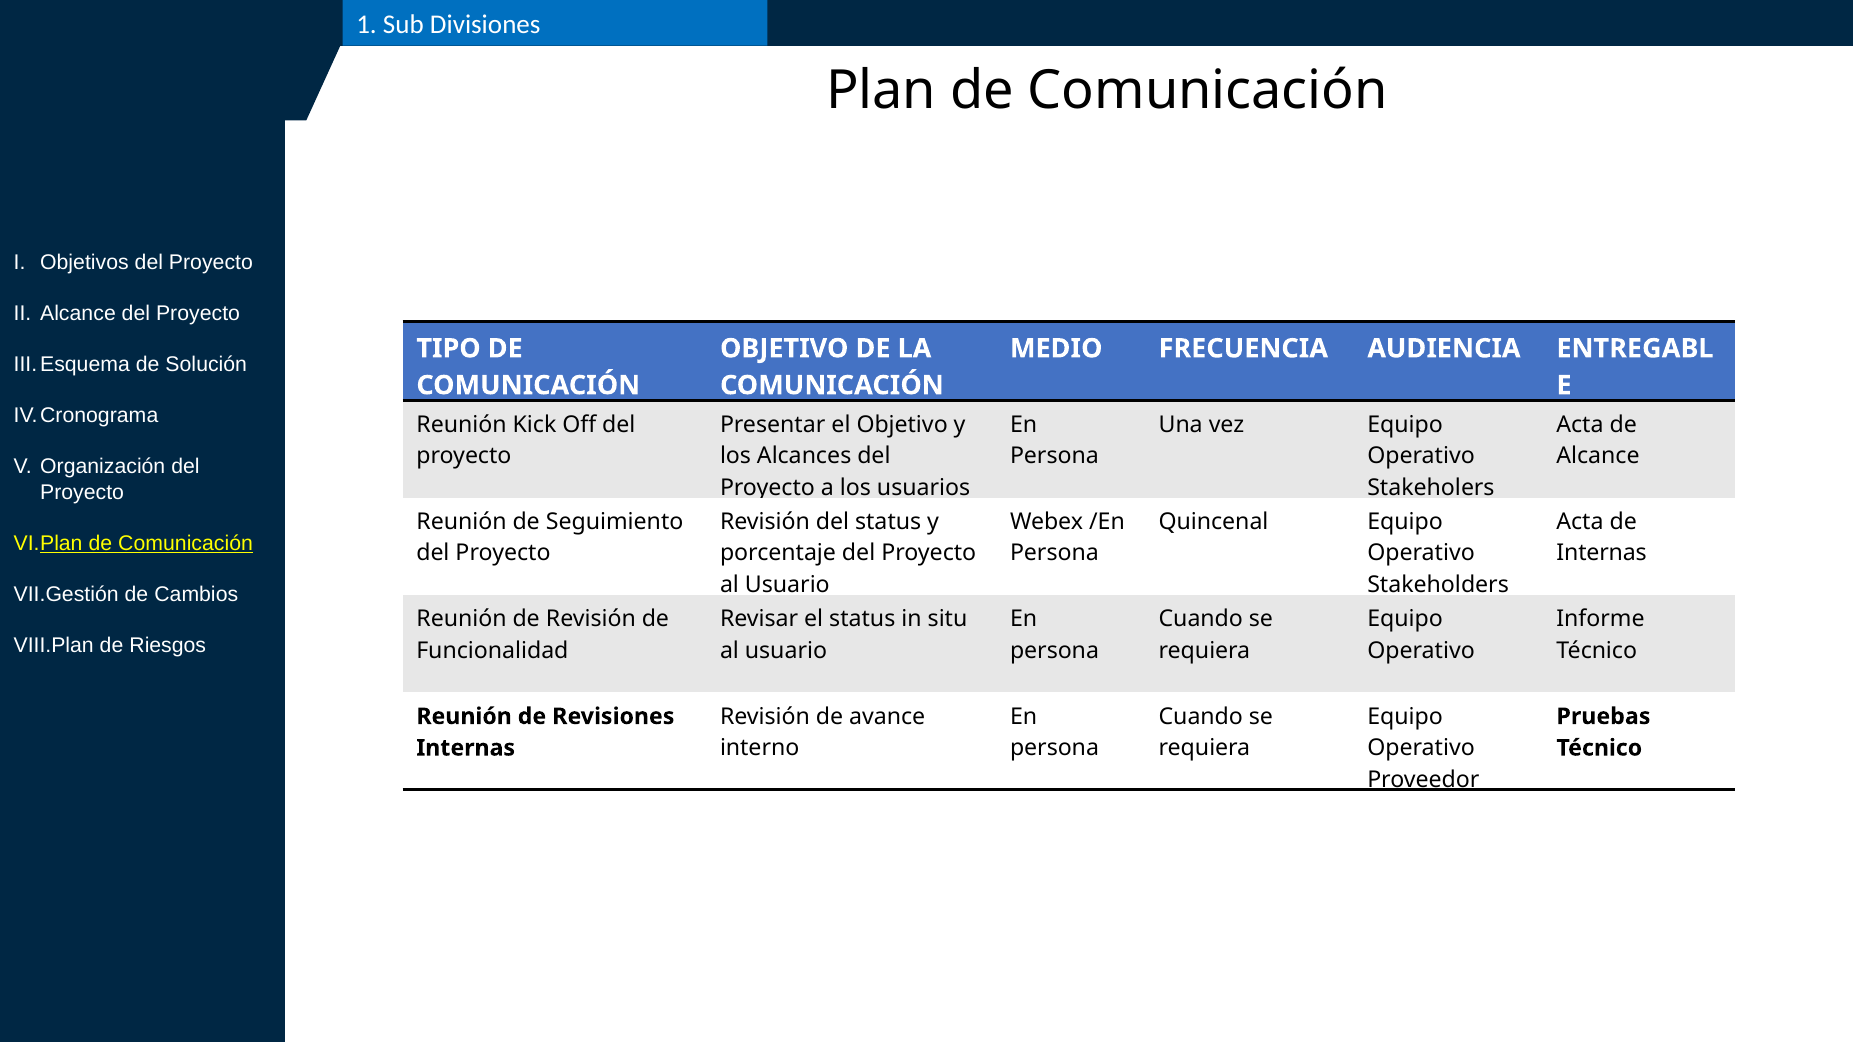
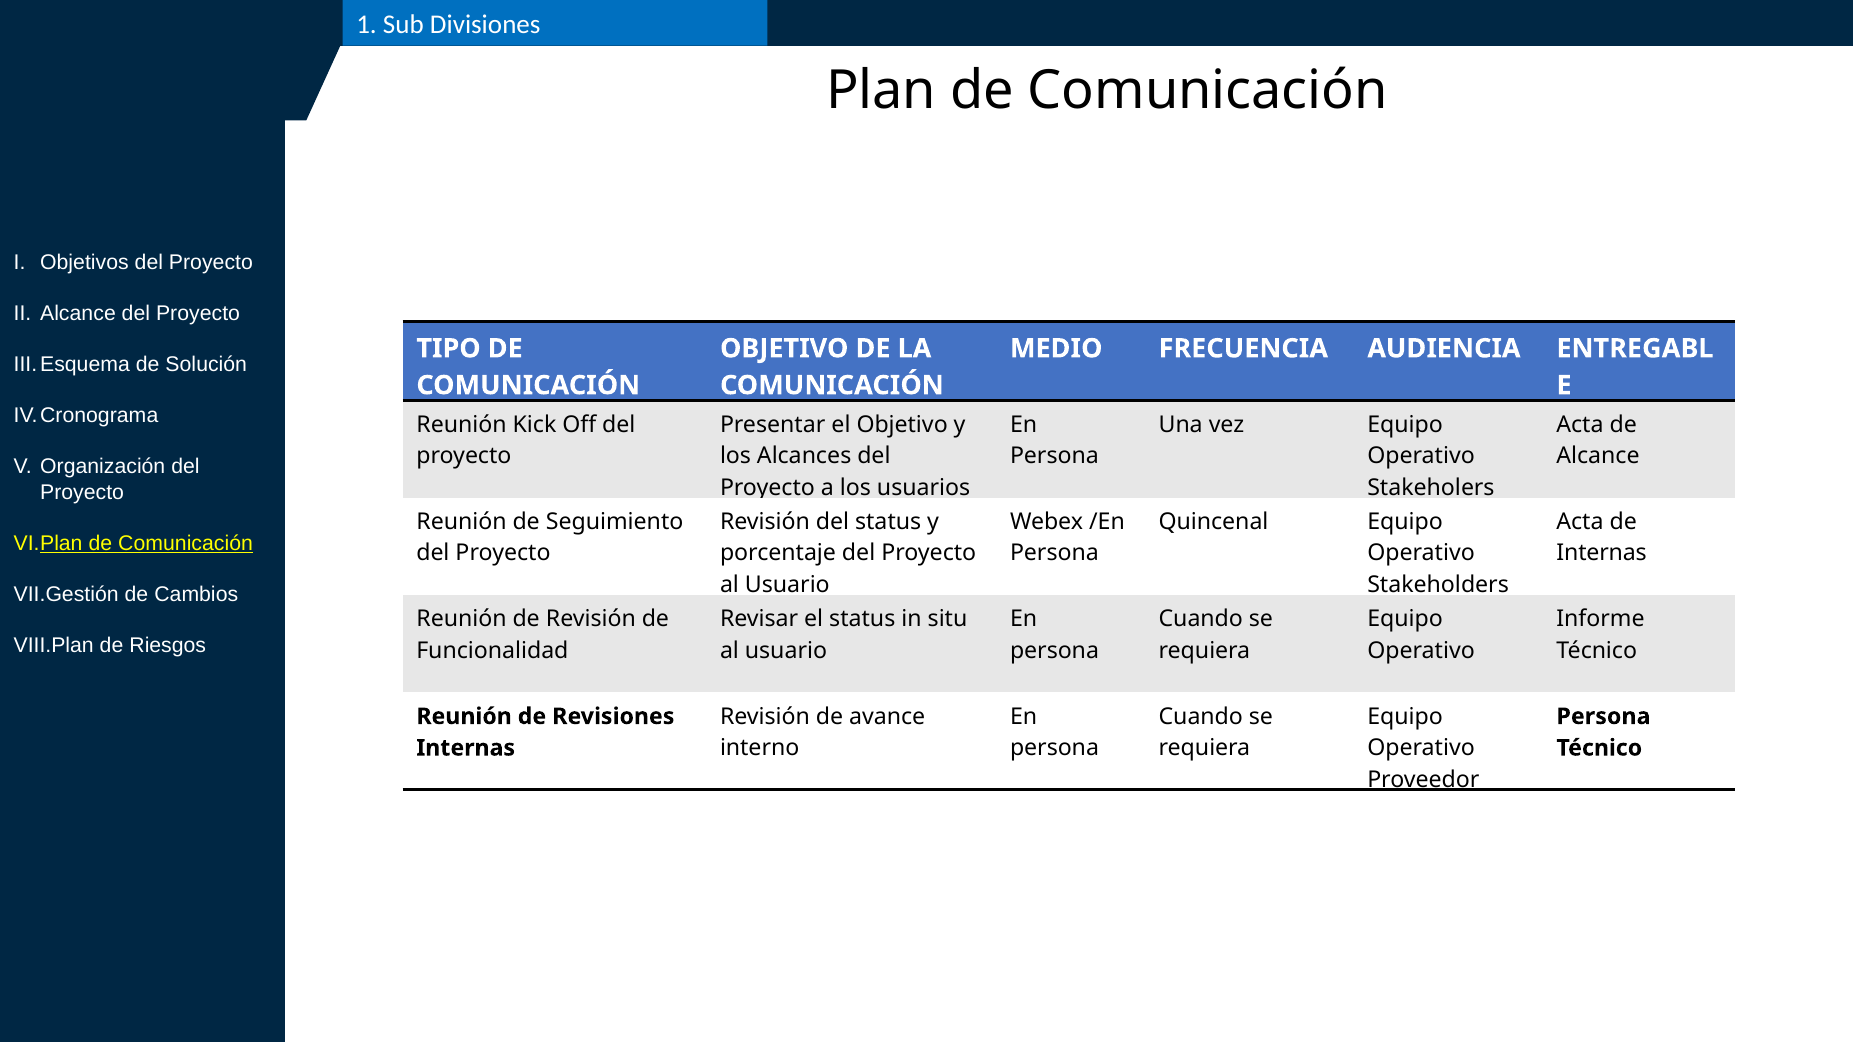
Pruebas: Pruebas -> Persona (1603, 717)
